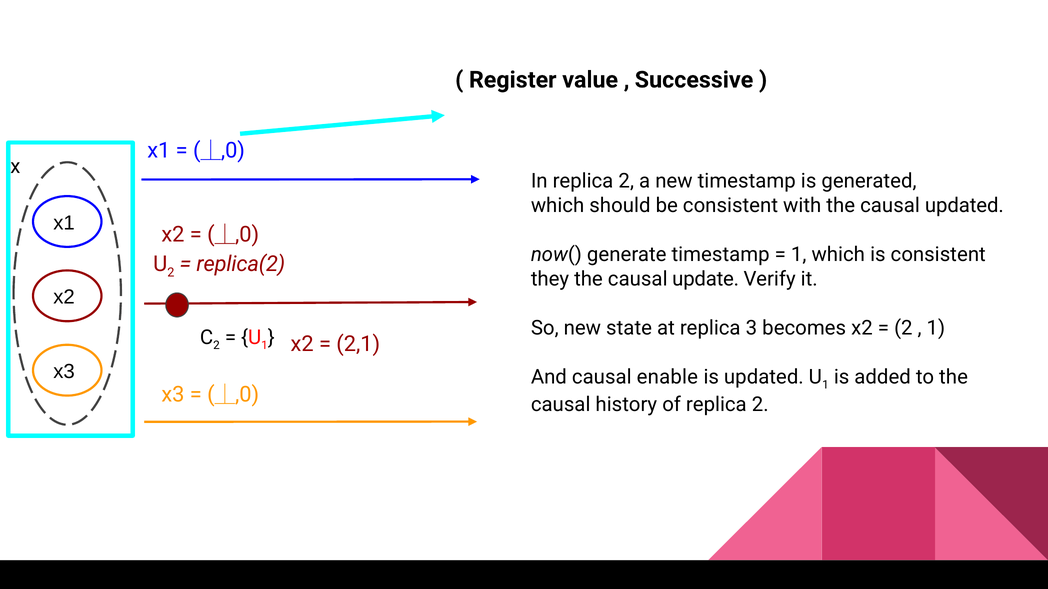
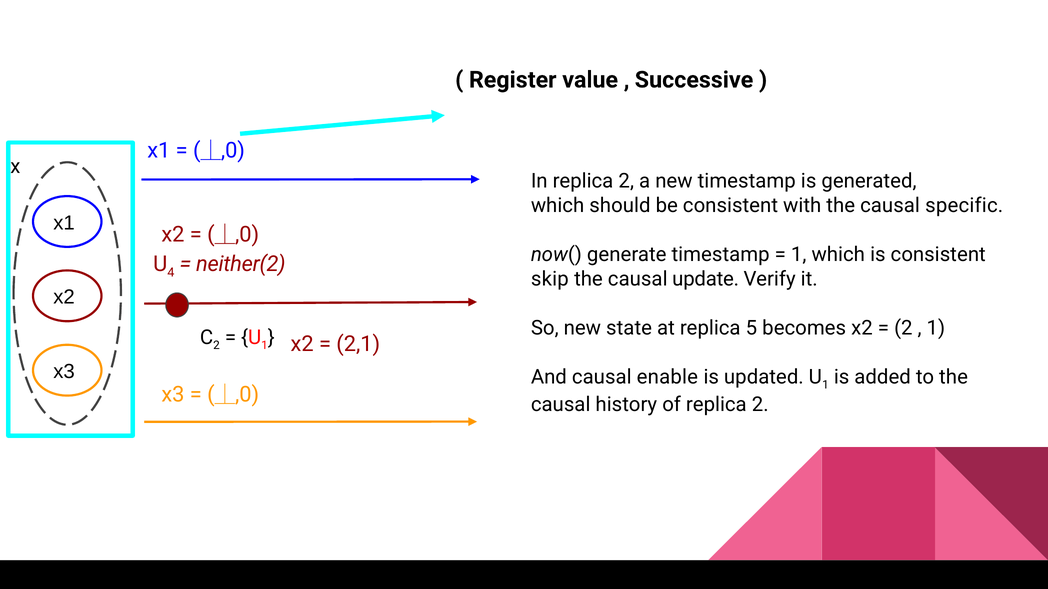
causal updated: updated -> specific (964, 206)
2: 2 -> 4 (171, 273)
replica(2: replica(2 -> neither(2 (241, 264)
they: they -> skip (550, 279)
3: 3 -> 5 (751, 328)
